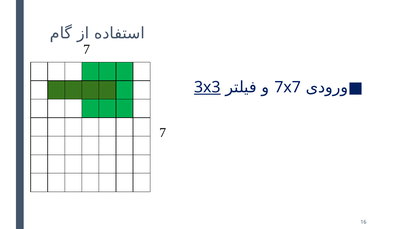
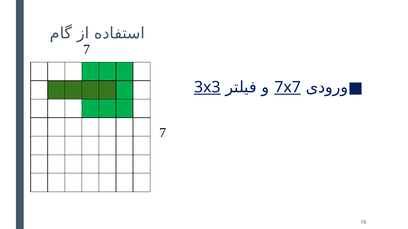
7x7 underline: none -> present (288, 88)
